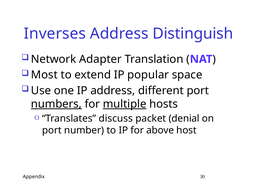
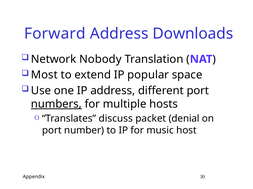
Inverses: Inverses -> Forward (55, 34)
Distinguish: Distinguish -> Downloads (193, 34)
Adapter: Adapter -> Nobody (100, 59)
multiple underline: present -> none (125, 104)
above: above -> music (160, 131)
